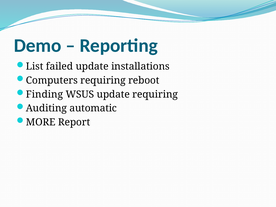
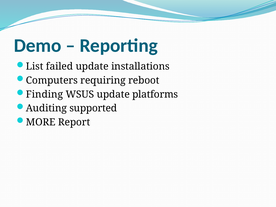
update requiring: requiring -> platforms (155, 94)
automatic: automatic -> supported (93, 108)
